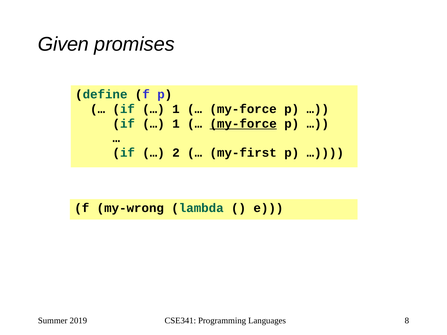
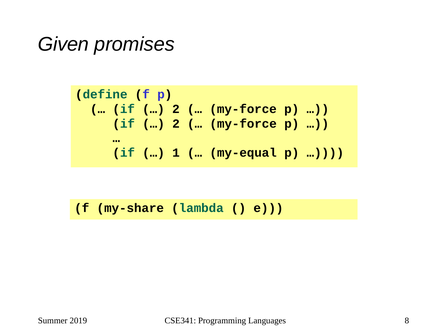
1: 1 -> 2 (176, 109)
1: 1 -> 2 (176, 124)
my-force underline: present -> none (243, 124)
2: 2 -> 1 (176, 153)
my-first: my-first -> my-equal (243, 153)
my-wrong: my-wrong -> my-share (130, 208)
